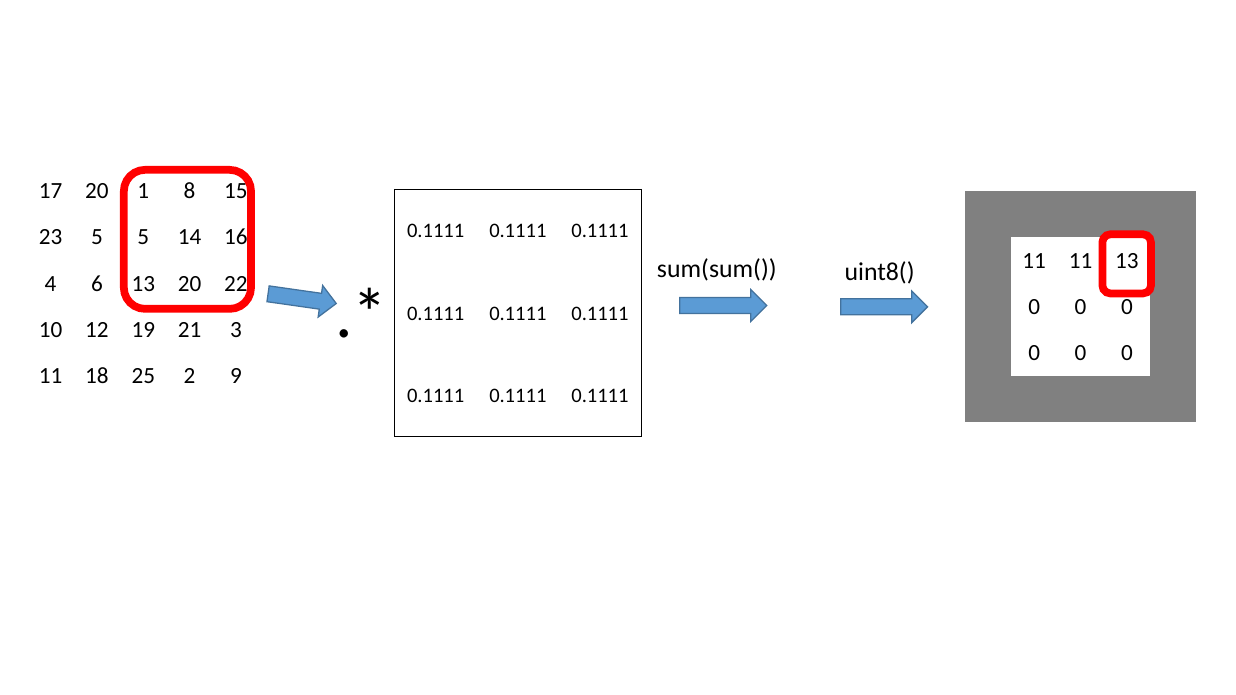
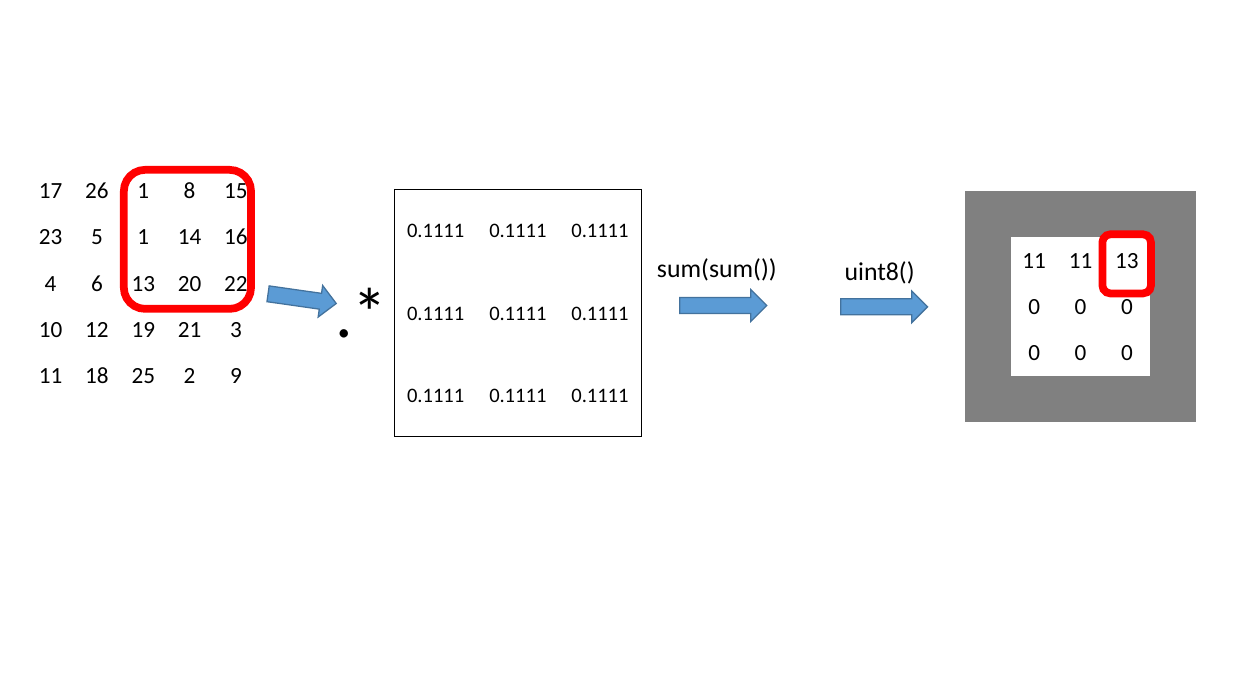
17 20: 20 -> 26 (97, 191)
5 5: 5 -> 1 (143, 237)
